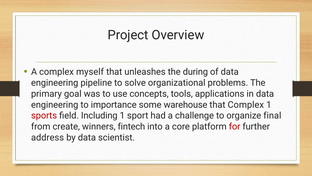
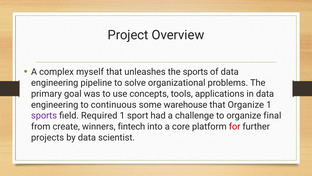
the during: during -> sports (195, 72)
importance: importance -> continuous (114, 104)
that Complex: Complex -> Organize (246, 104)
sports colour: red -> purple (44, 115)
Including: Including -> Required (99, 115)
address: address -> projects (48, 137)
